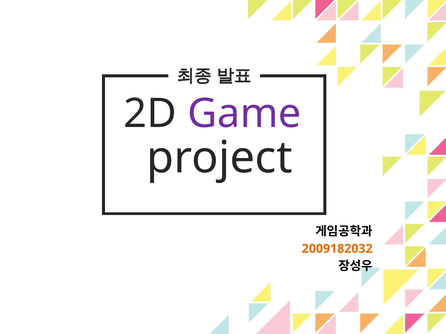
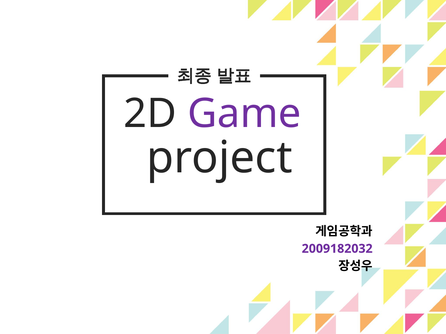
2009182032 colour: orange -> purple (337, 249)
